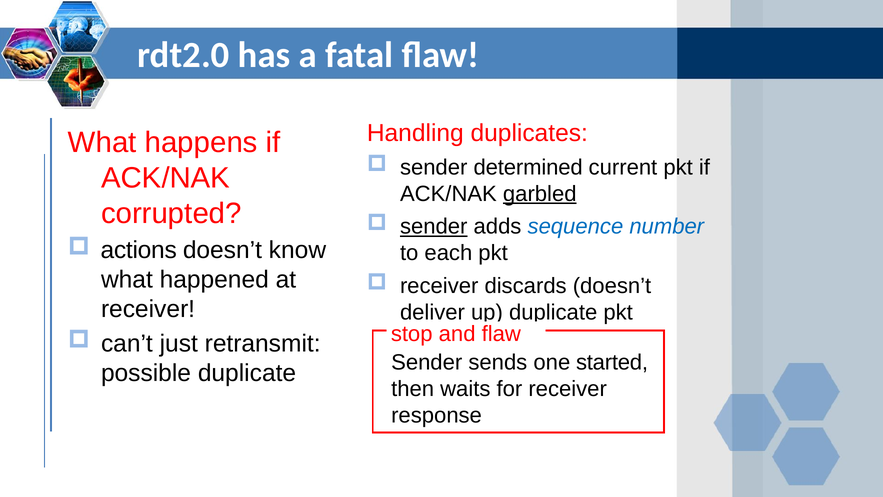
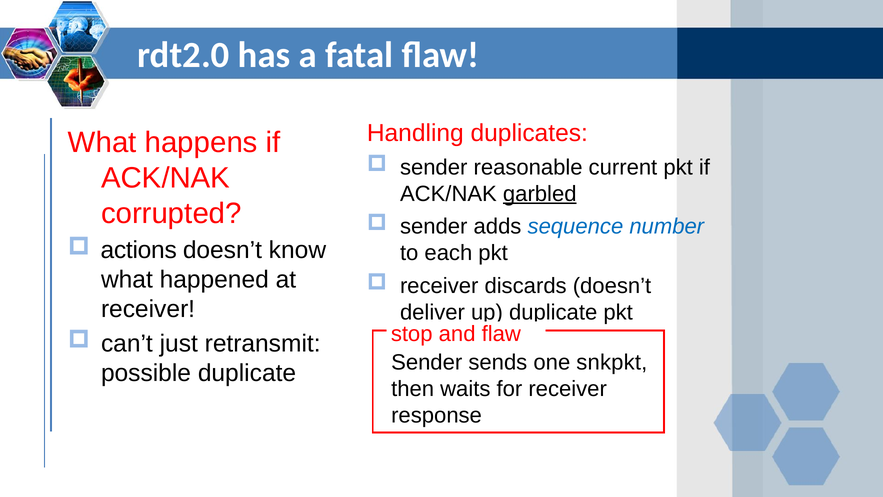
determined: determined -> reasonable (528, 167)
sender underline: present -> none (434, 227)
started: started -> snkpkt (612, 362)
